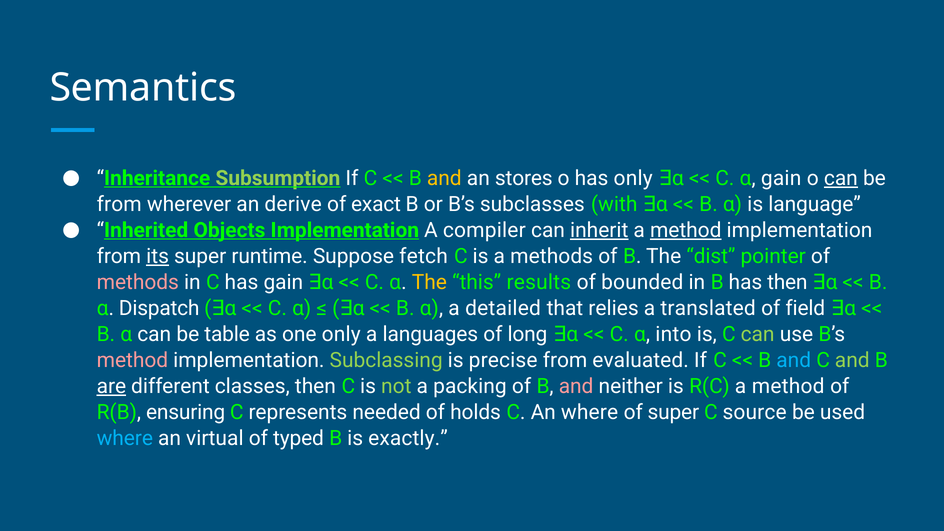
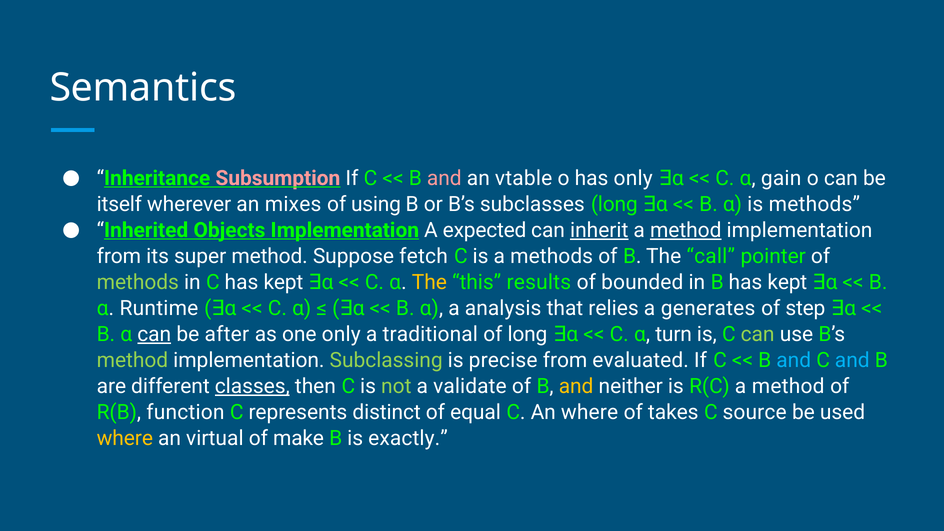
Subsumption colour: light green -> pink (278, 178)
and colour: yellow -> pink (444, 178)
stores: stores -> vtable (524, 178)
can underline: present -> none (841, 178)
is language: language -> methods (814, 204)
from: from -> itself (119, 204)
derive: derive -> mixes (293, 204)
exact: exact -> using (376, 204)
subclasses with: with -> long (614, 204)
compiler: compiler -> expected (485, 230)
its underline: present -> none (158, 256)
super runtime: runtime -> method (270, 256)
dist: dist -> call (711, 256)
B has then: then -> kept (787, 282)
methods colour: pink -> light green (138, 282)
C has gain: gain -> kept (283, 282)
detailed: detailed -> analysis (503, 308)
translated: translated -> generates (708, 308)
field: field -> step (805, 308)
Dispatch: Dispatch -> Runtime (159, 308)
into: into -> turn (674, 334)
can underline: none -> present (154, 334)
table: table -> after (227, 334)
languages: languages -> traditional (430, 334)
method colour: pink -> light green (132, 360)
and colour: light green -> light blue (852, 360)
are underline: present -> none (111, 386)
classes underline: none -> present (252, 386)
packing: packing -> validate (470, 386)
and colour: pink -> yellow (576, 386)
ensuring: ensuring -> function (185, 412)
needed: needed -> distinct (387, 412)
holds: holds -> equal (475, 412)
of super: super -> takes (673, 412)
where colour: light blue -> yellow (125, 438)
typed: typed -> make (299, 438)
